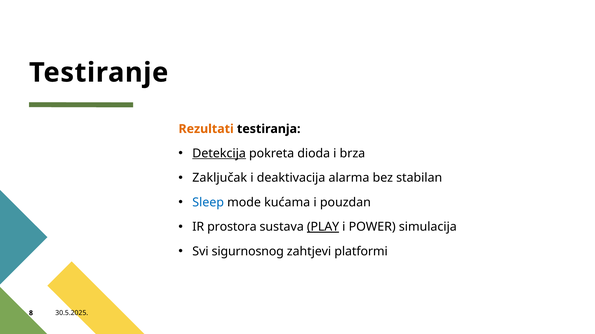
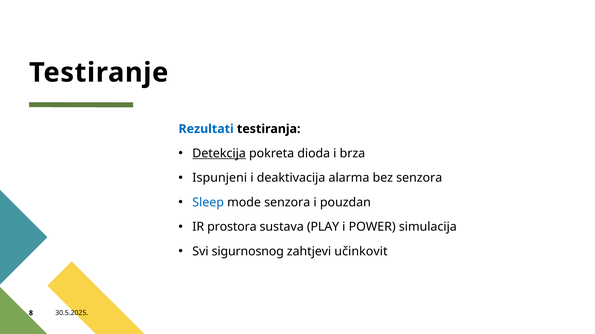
Rezultati colour: orange -> blue (206, 129)
Zaključak: Zaključak -> Ispunjeni (220, 178)
bez stabilan: stabilan -> senzora (419, 178)
mode kućama: kućama -> senzora (287, 203)
PLAY underline: present -> none (323, 227)
platformi: platformi -> učinkovit (361, 252)
